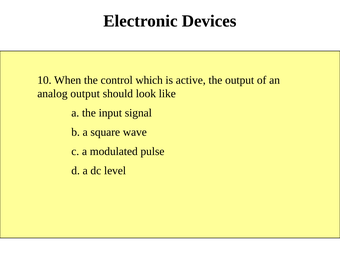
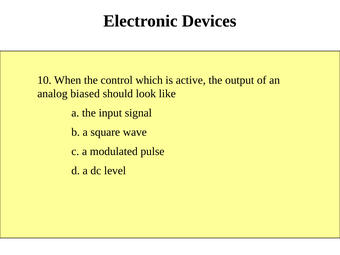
analog output: output -> biased (85, 94)
